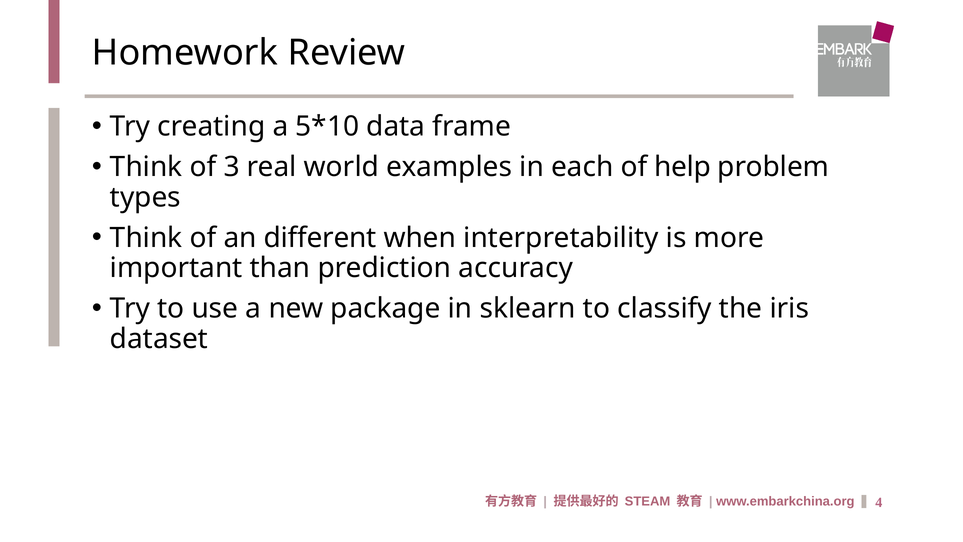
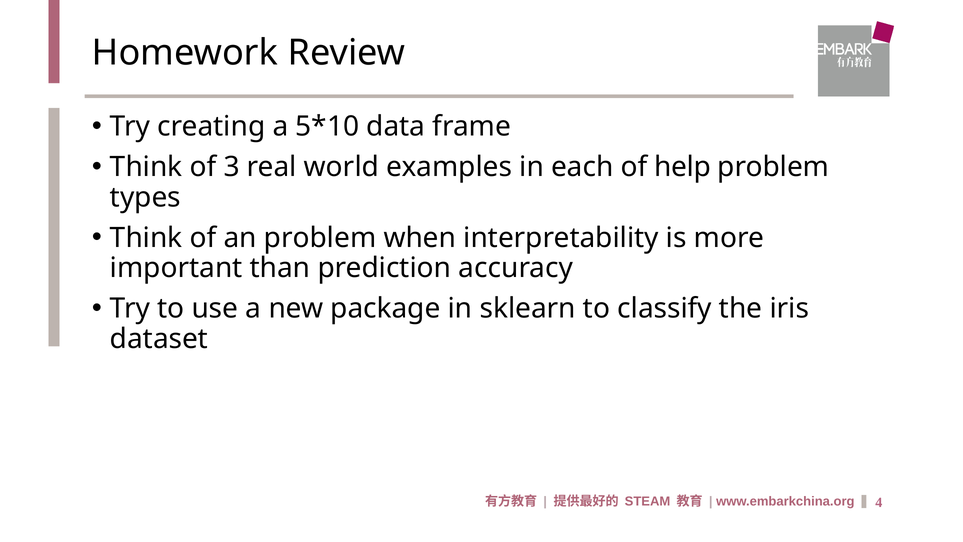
an different: different -> problem (320, 238)
